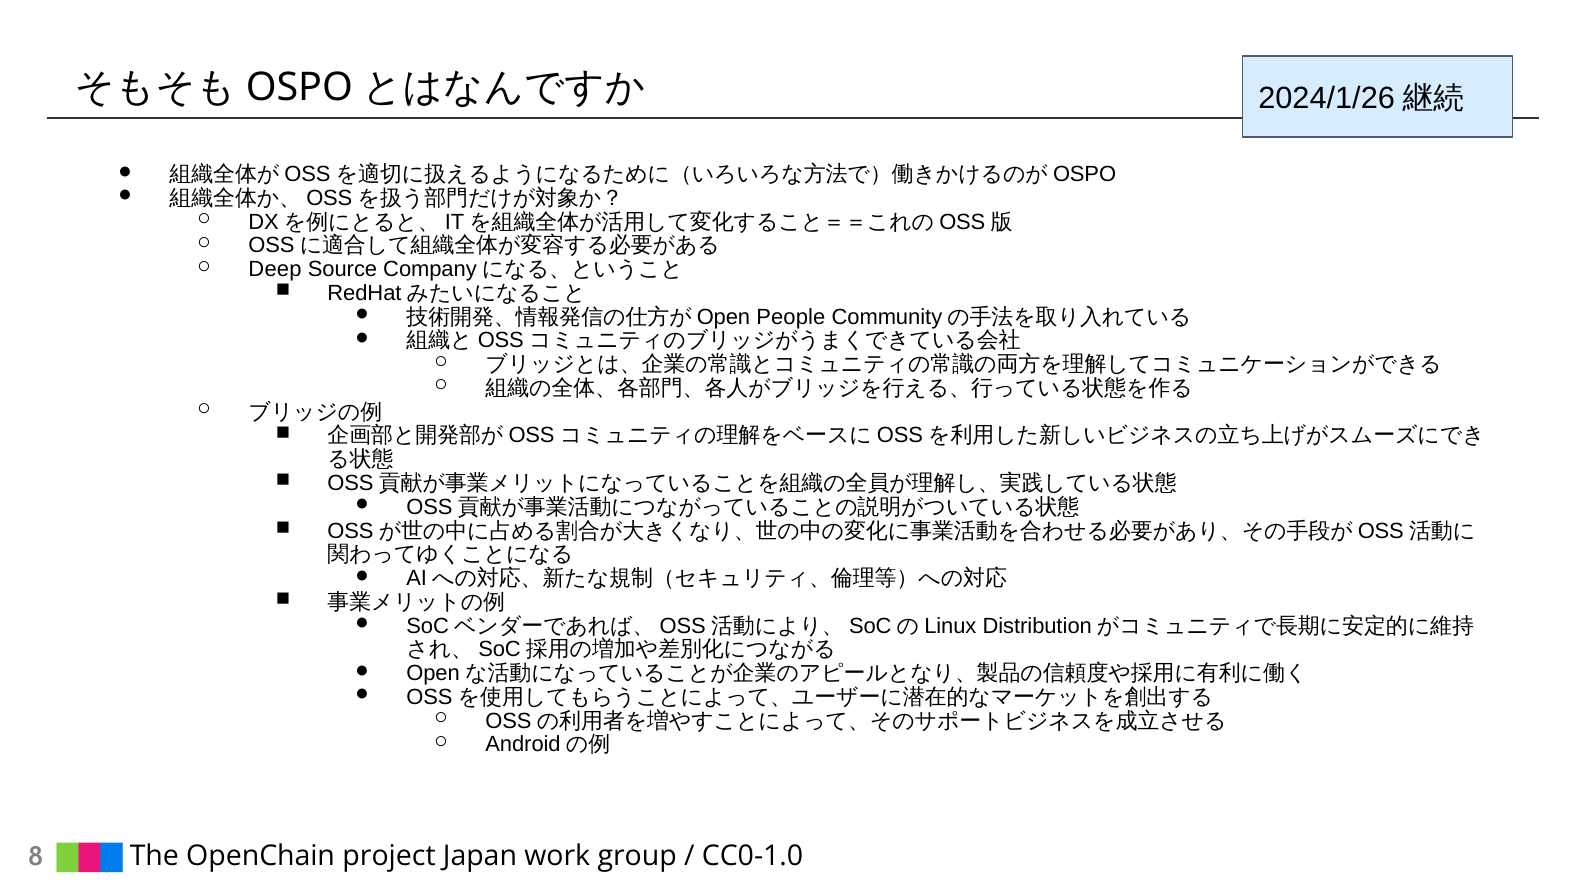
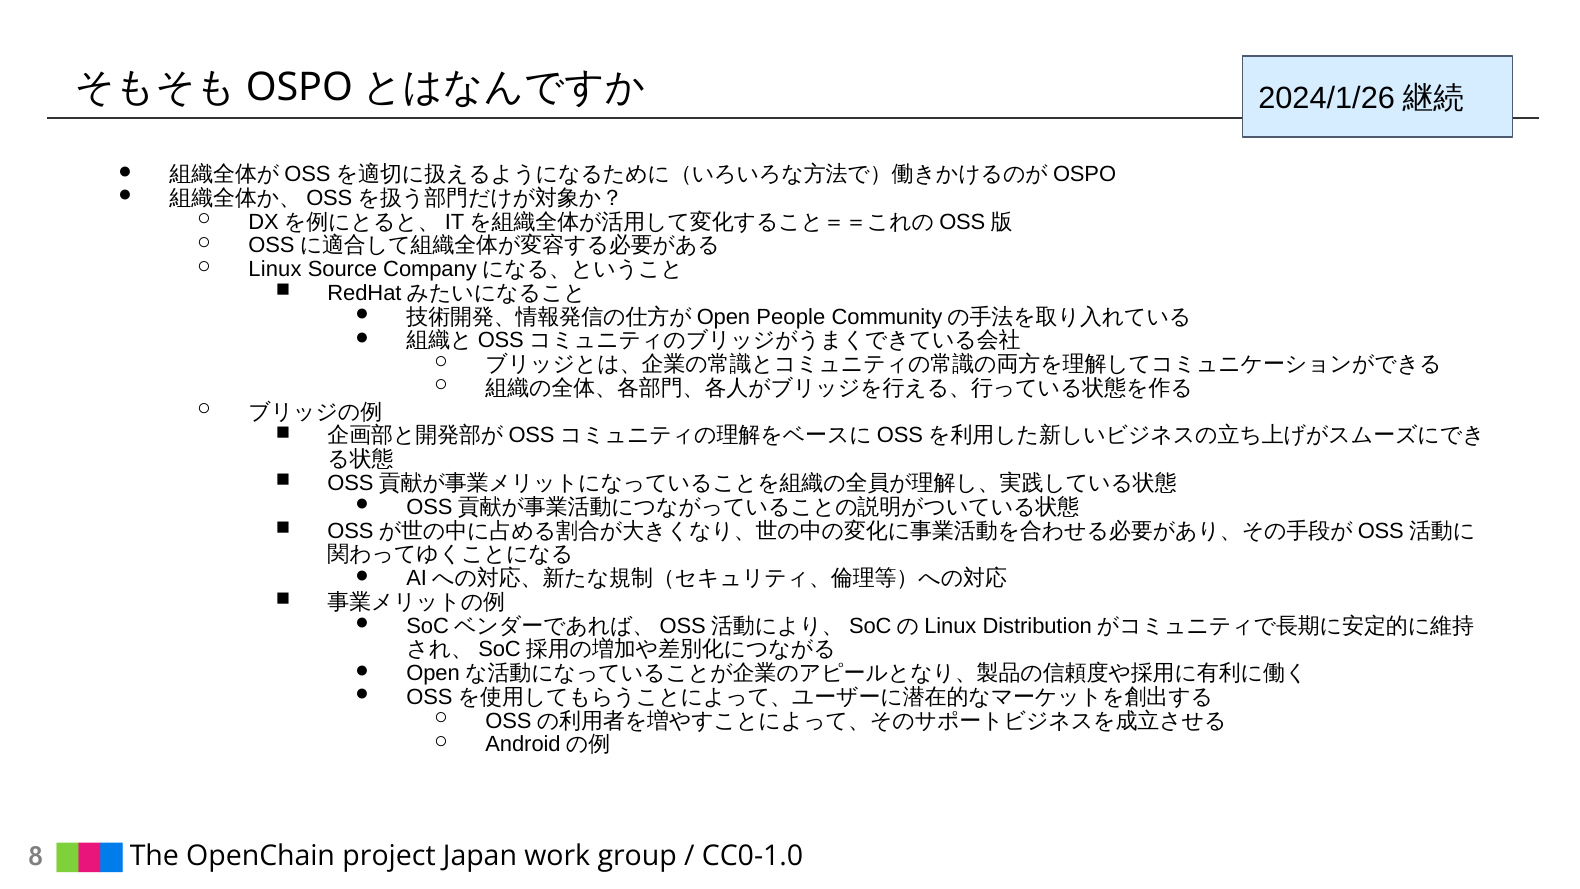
Deep: Deep -> Linux (275, 269)
